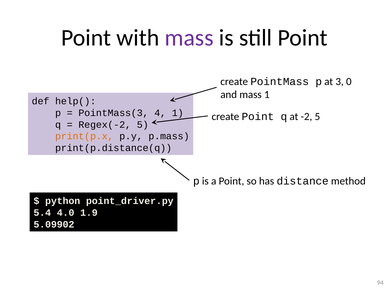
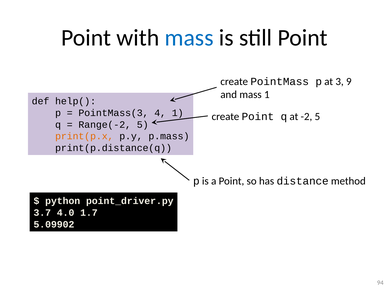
mass colour: purple -> blue (189, 38)
0: 0 -> 9 (349, 81)
Regex(-2: Regex(-2 -> Range(-2 (105, 124)
5.4: 5.4 -> 3.7 (42, 212)
1.9: 1.9 -> 1.7 (89, 212)
